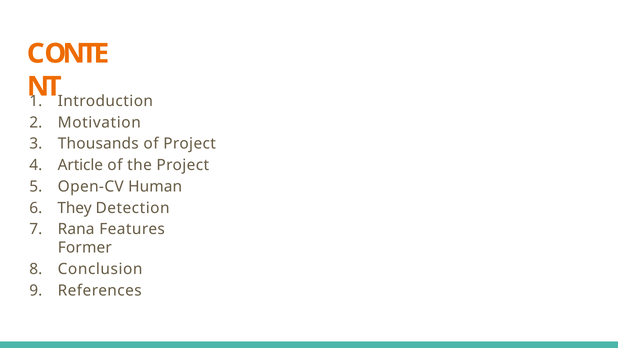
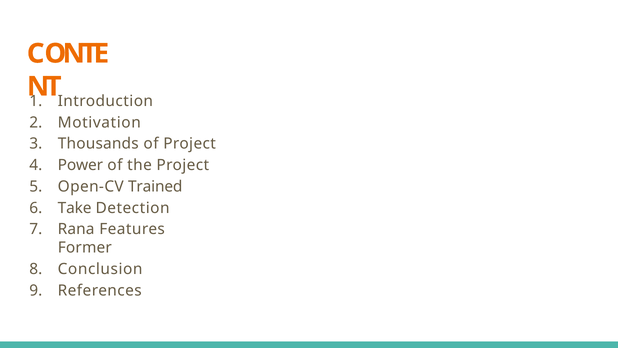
Article: Article -> Power (80, 165)
Human: Human -> Trained (155, 186)
They: They -> Take (75, 208)
